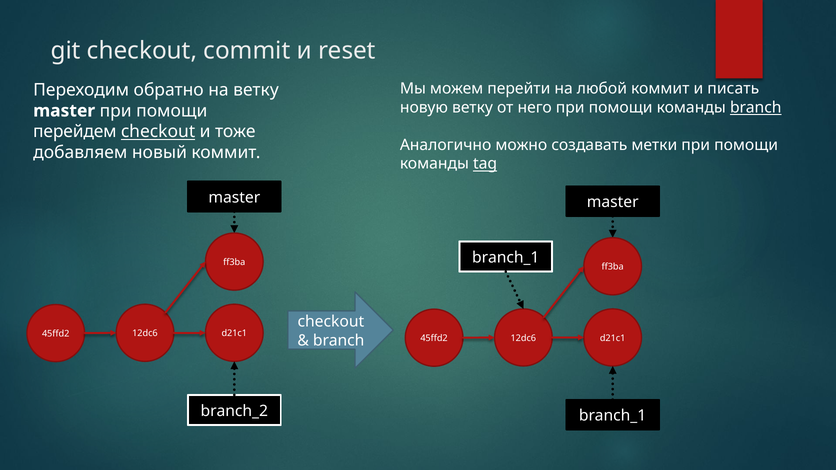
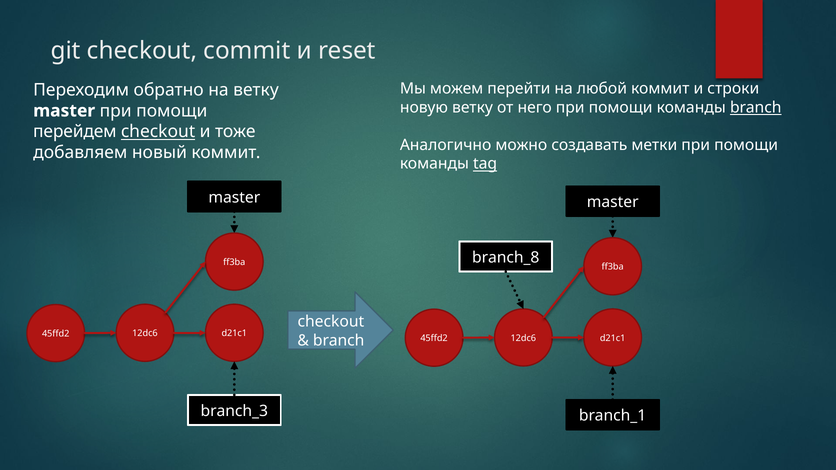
писать: писать -> строки (733, 89)
branch_1: branch_1 -> branch_8 (506, 258)
branch_2: branch_2 -> branch_3 (234, 411)
